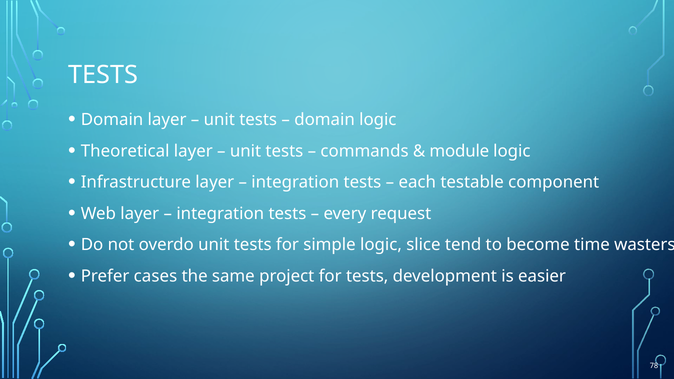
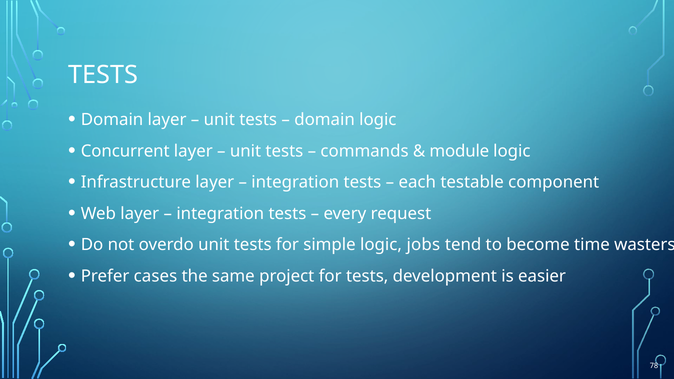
Theoretical: Theoretical -> Concurrent (125, 151)
slice: slice -> jobs (423, 245)
